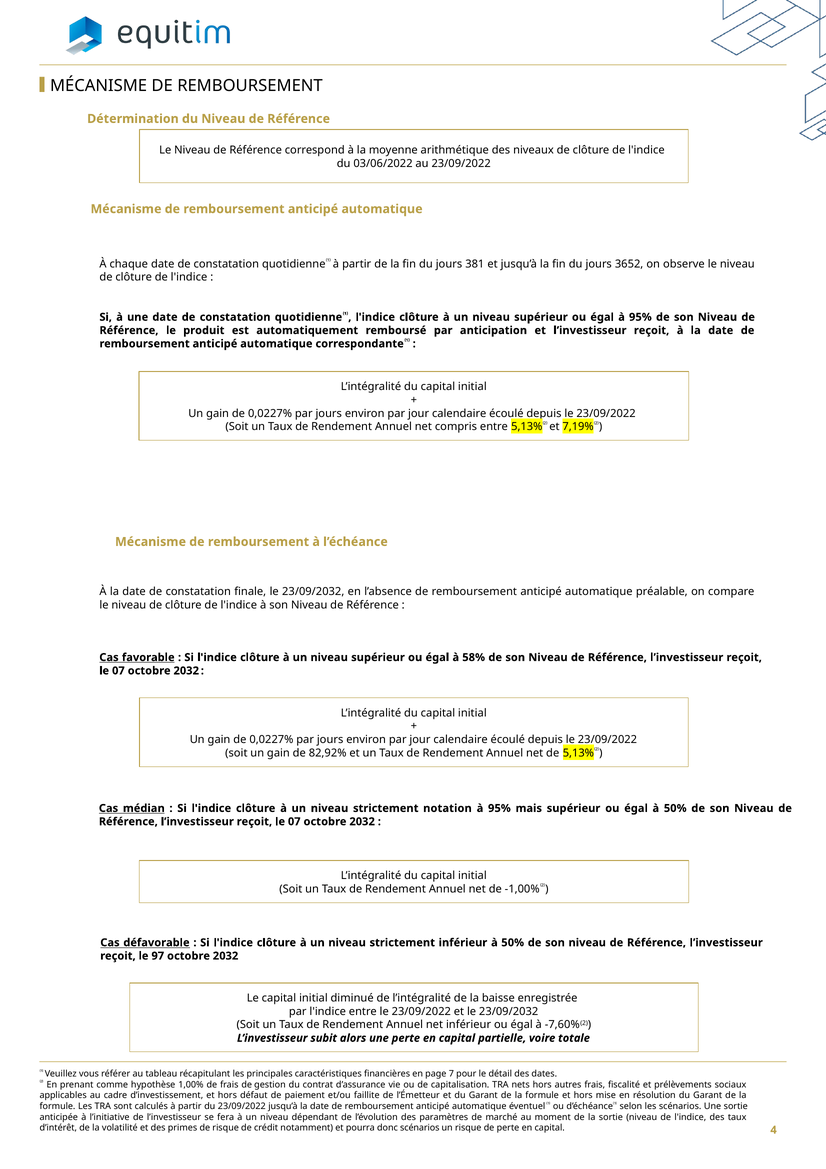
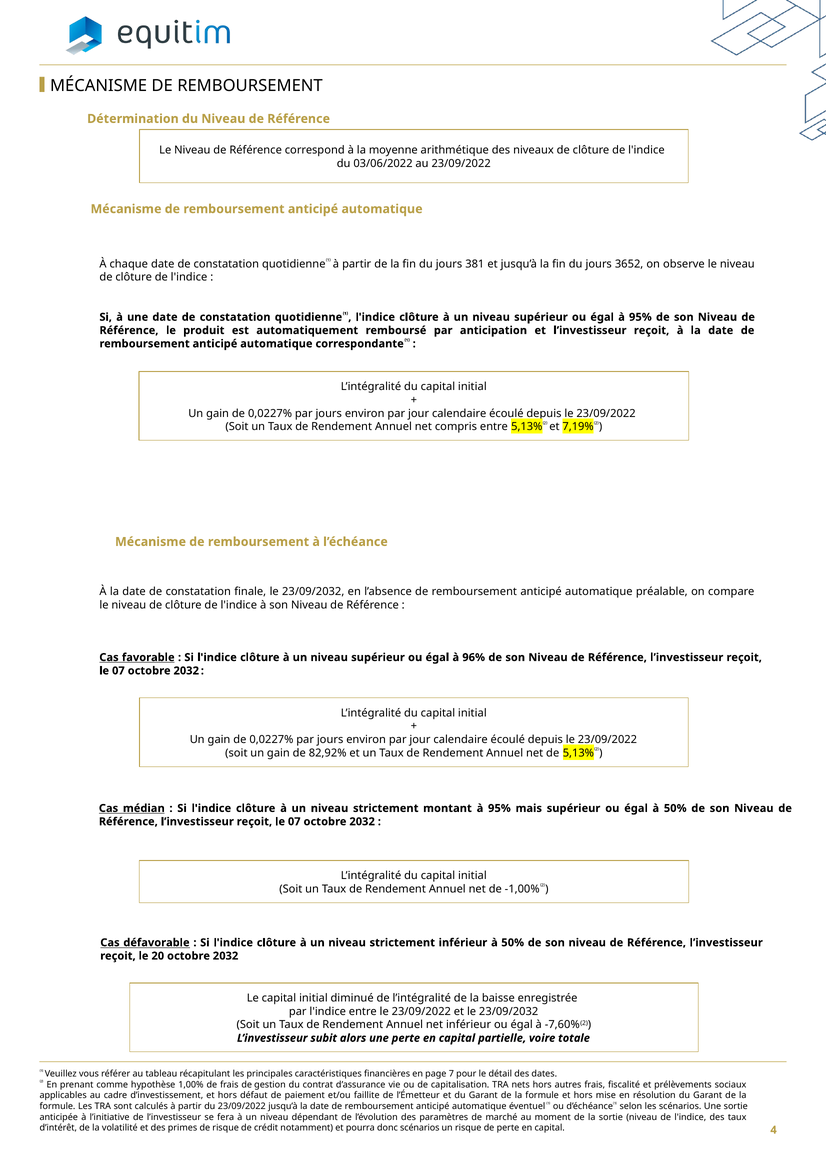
58%: 58% -> 96% (474, 657)
notation: notation -> montant (447, 808)
97: 97 -> 20 (158, 955)
